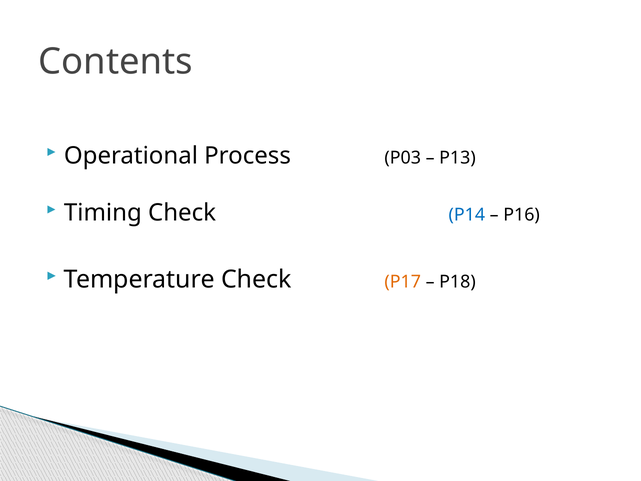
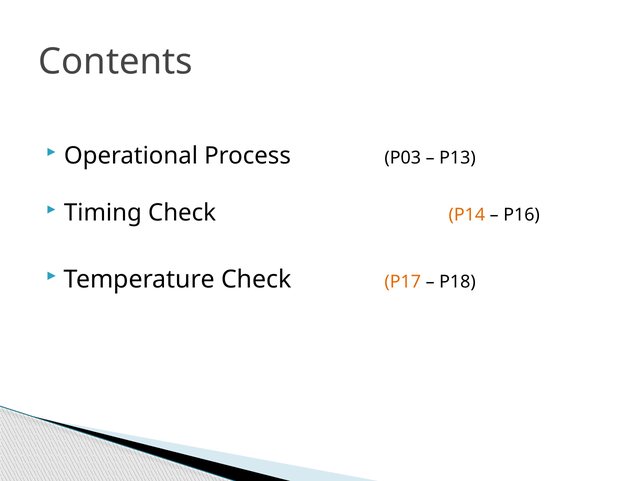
P14 colour: blue -> orange (467, 215)
